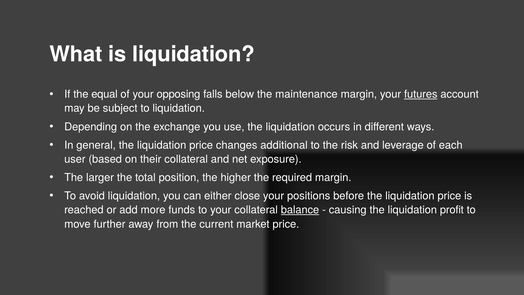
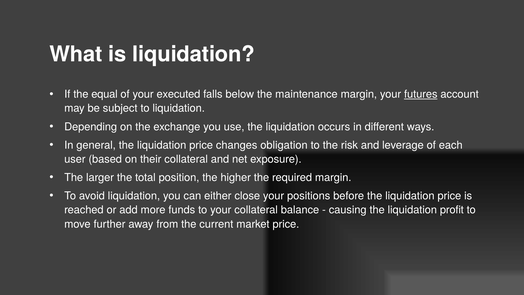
opposing: opposing -> executed (178, 94)
additional: additional -> obligation (284, 145)
balance underline: present -> none (300, 210)
